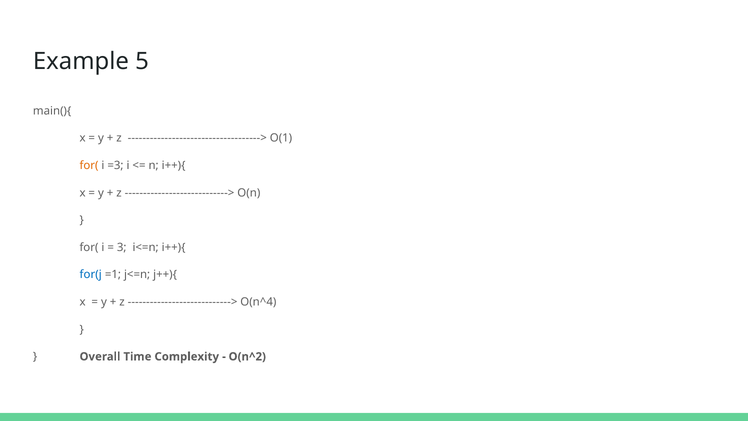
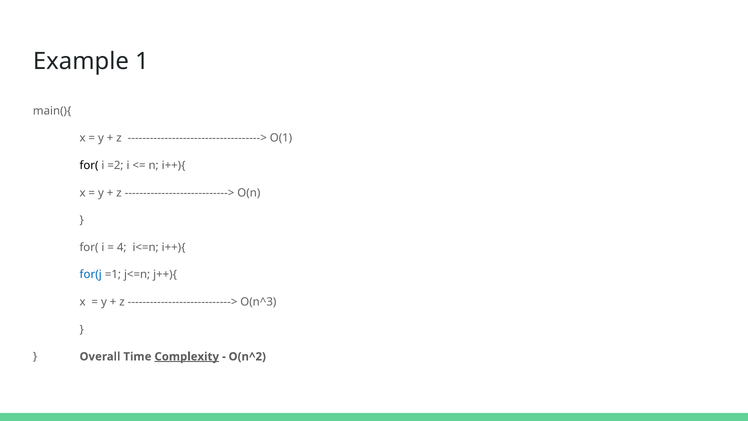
5: 5 -> 1 (142, 62)
for( colour: orange -> black (89, 165)
=3: =3 -> =2 (115, 165)
3: 3 -> 4 (122, 247)
O(n^4: O(n^4 -> O(n^3 (258, 302)
Complexity underline: none -> present (187, 356)
